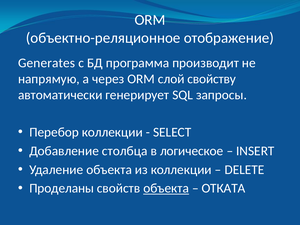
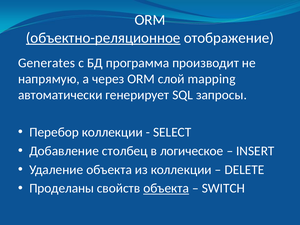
объектно-реляционное underline: none -> present (103, 38)
свойству: свойству -> mapping (212, 79)
столбца: столбца -> столбец (125, 151)
ОТКАТА: ОТКАТА -> SWITCH (223, 188)
